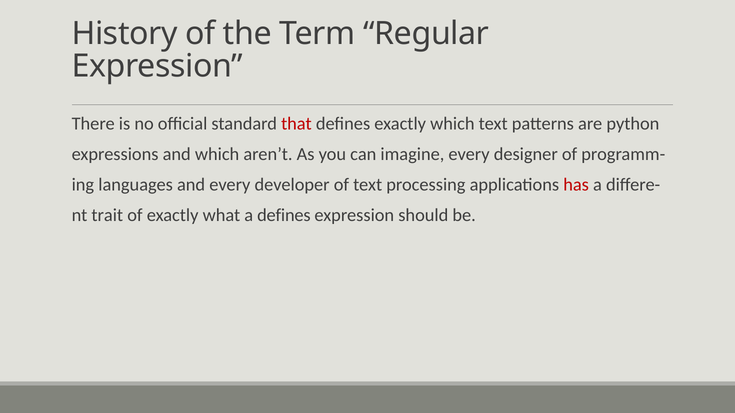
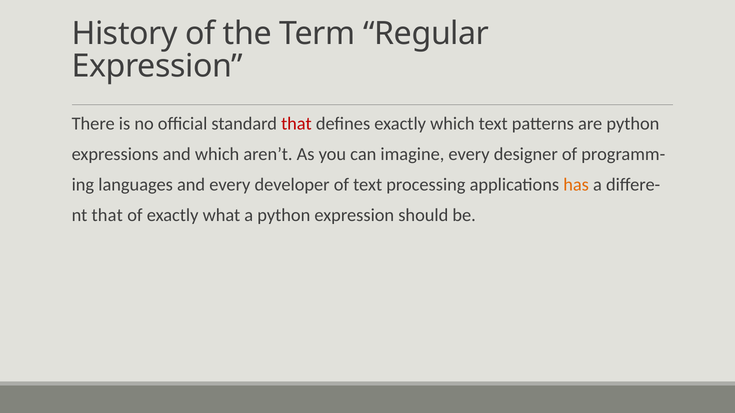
has colour: red -> orange (576, 185)
nt trait: trait -> that (107, 216)
a defines: defines -> python (284, 216)
